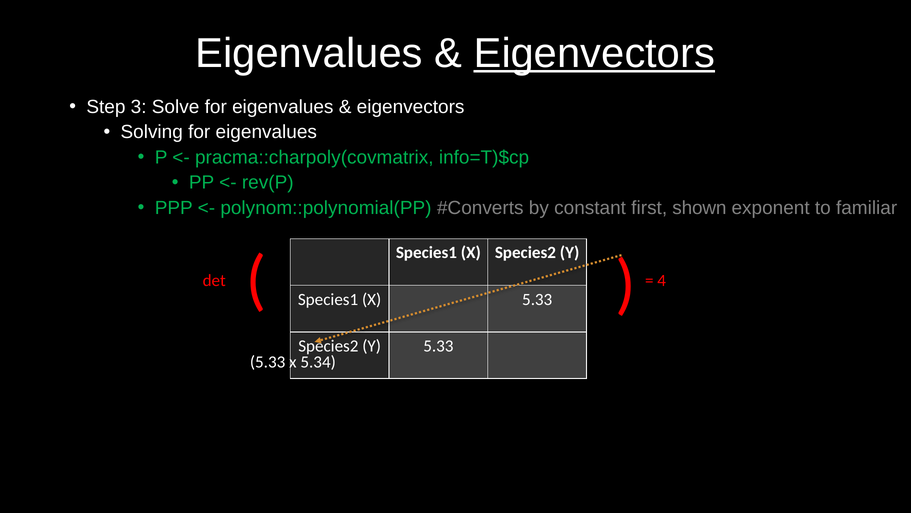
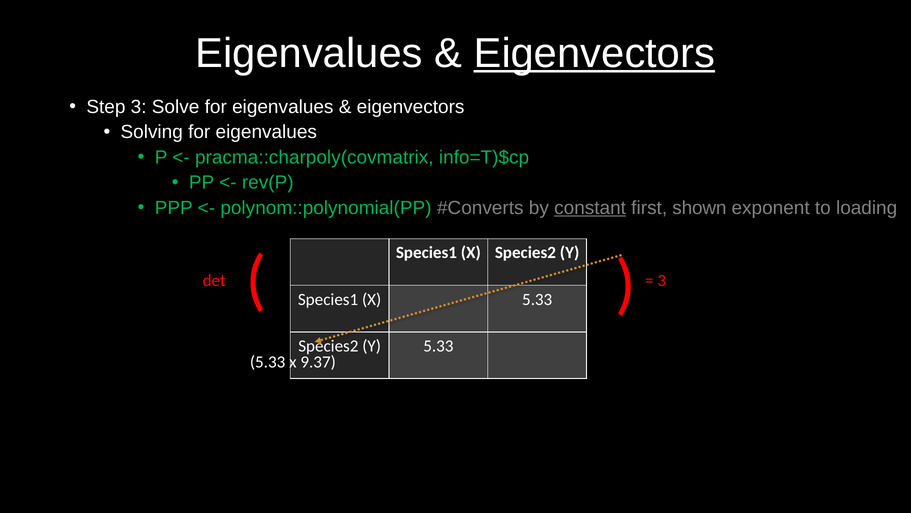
constant underline: none -> present (590, 208)
familiar: familiar -> loading (867, 208)
4: 4 -> 3 (662, 280)
5.34: 5.34 -> 9.37 (318, 362)
